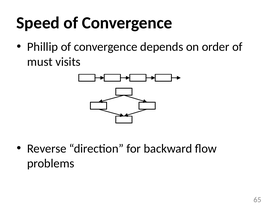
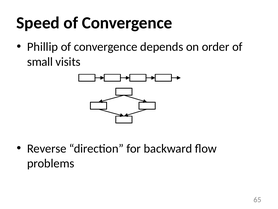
must: must -> small (40, 62)
